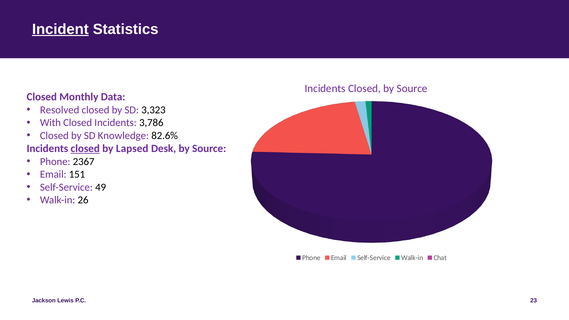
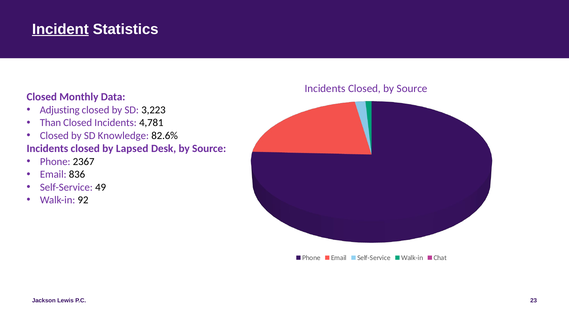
Resolved: Resolved -> Adjusting (60, 110)
3,323: 3,323 -> 3,223 (153, 110)
With: With -> Than (50, 123)
3,786: 3,786 -> 4,781 (151, 123)
closed underline: present -> none (85, 149)
151: 151 -> 836 (77, 174)
26: 26 -> 92 (83, 200)
